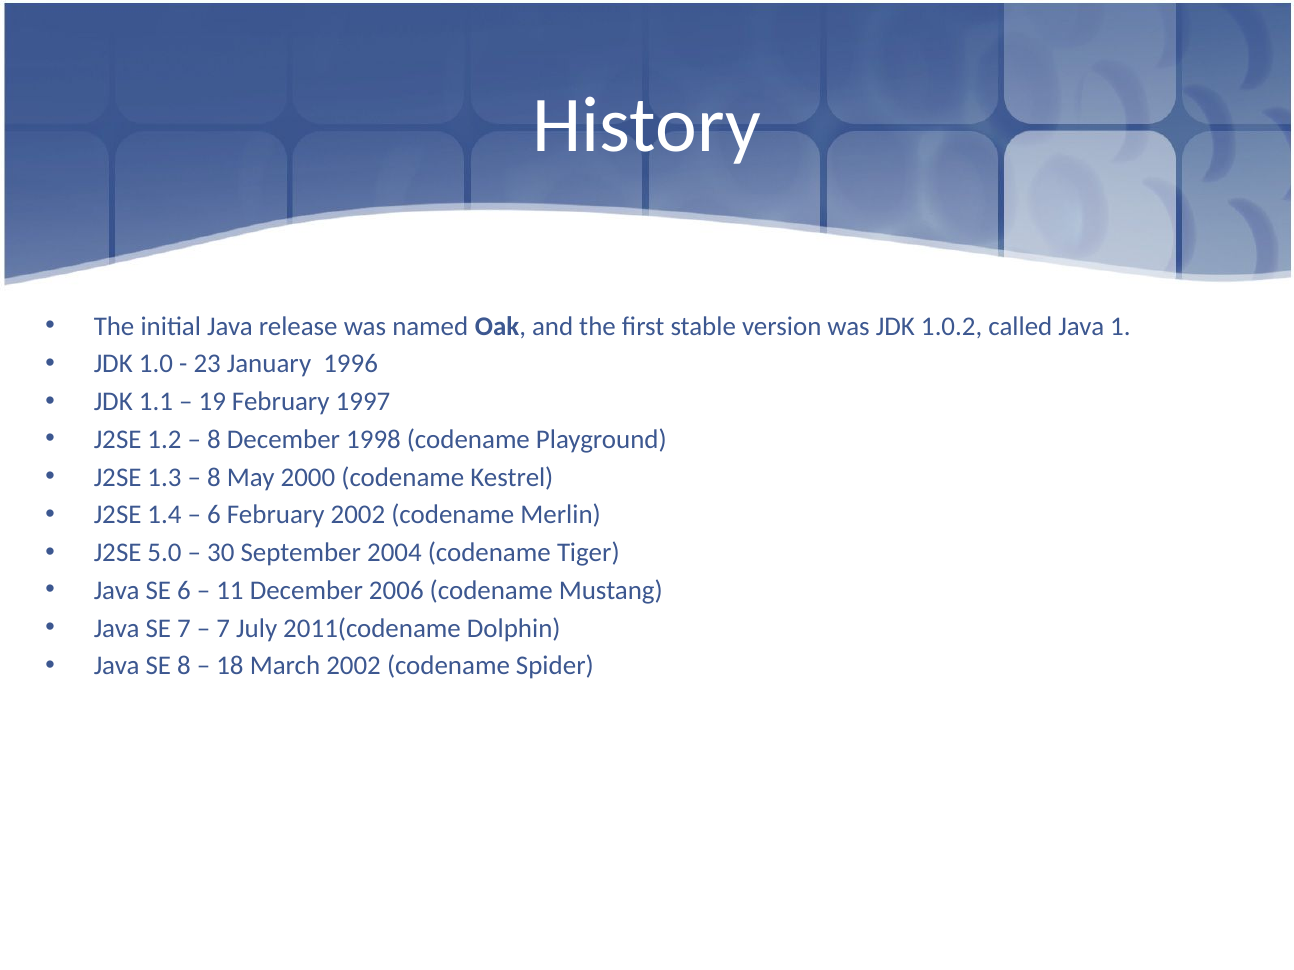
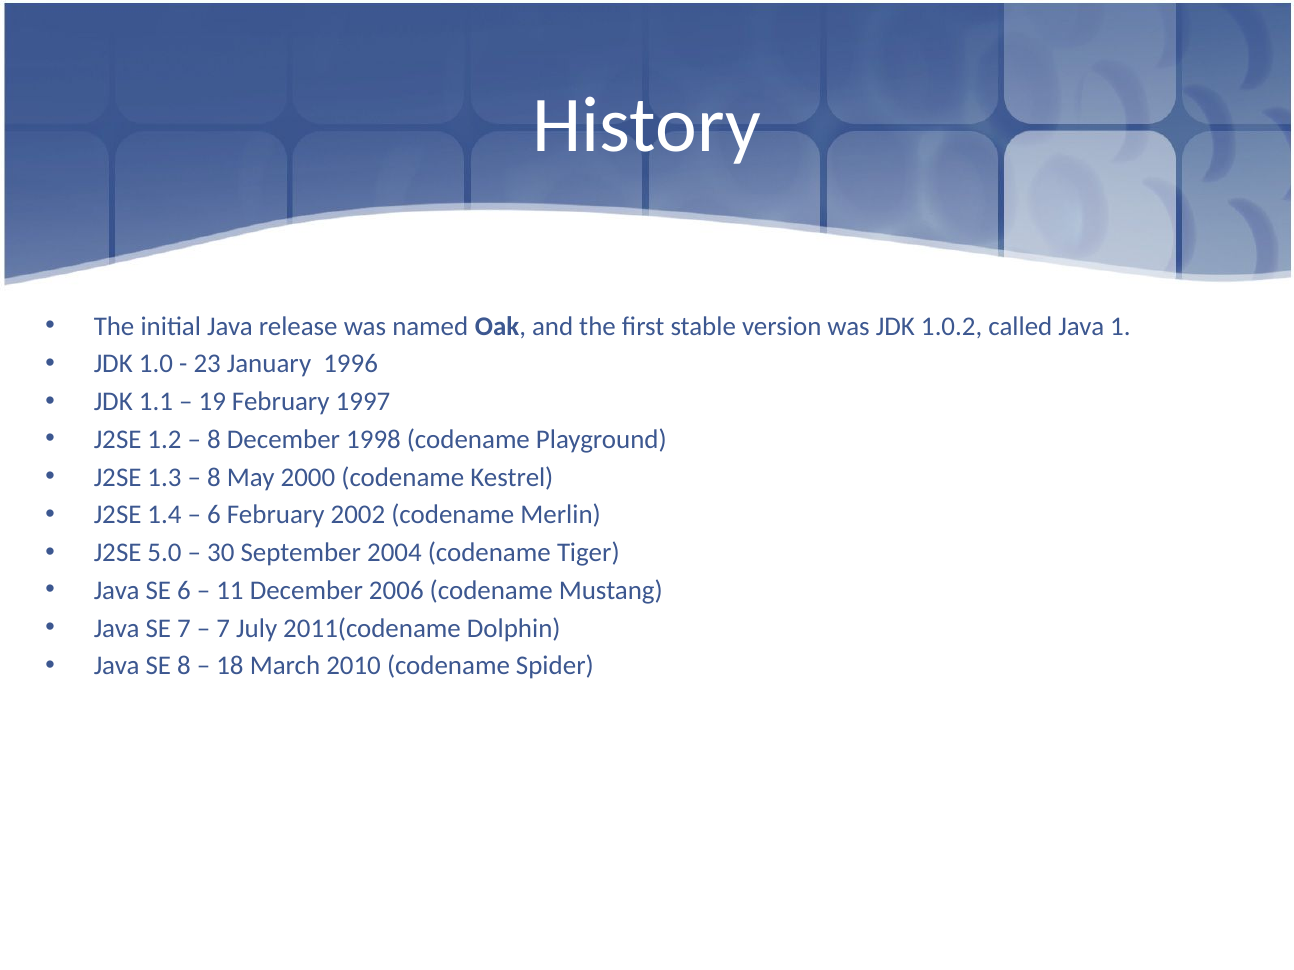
March 2002: 2002 -> 2010 (354, 666)
